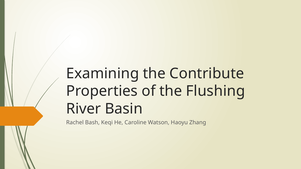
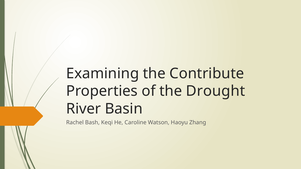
Flushing: Flushing -> Drought (216, 91)
